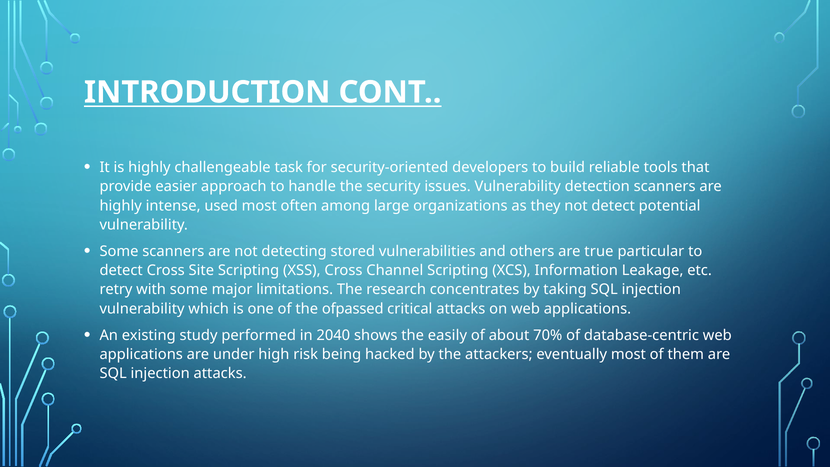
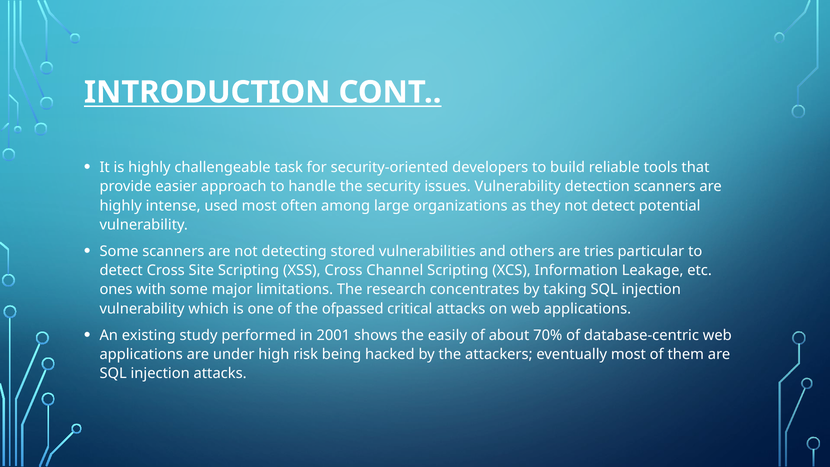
true: true -> tries (599, 251)
retry: retry -> ones (116, 290)
2040: 2040 -> 2001 (333, 335)
